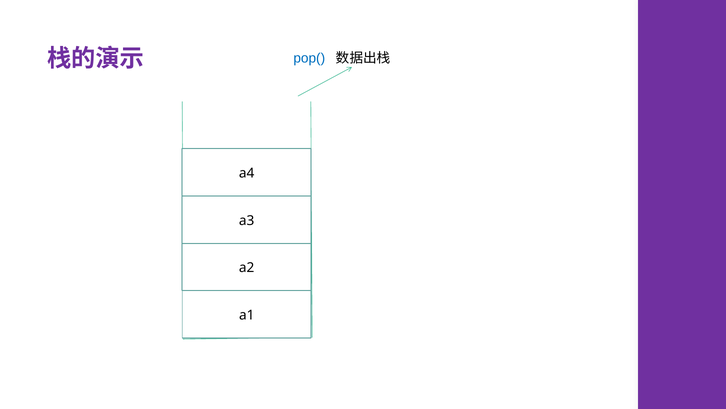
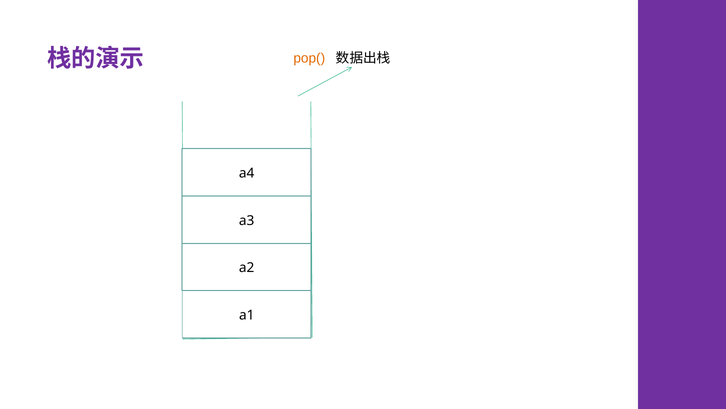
pop( colour: blue -> orange (309, 58)
